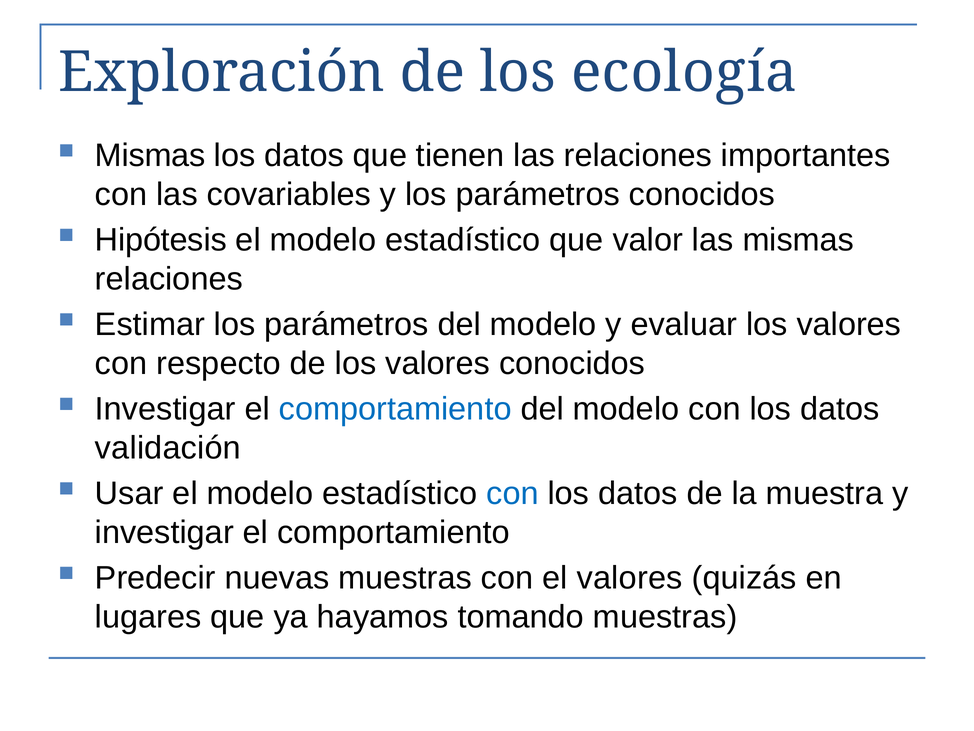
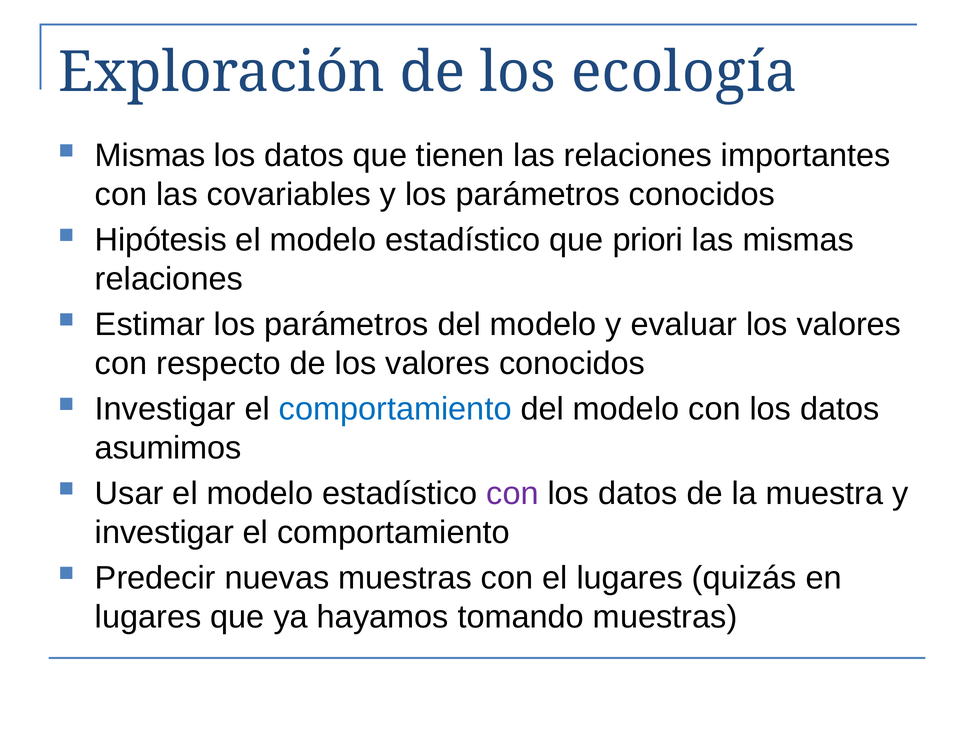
valor: valor -> priori (648, 240)
validación: validación -> asumimos (168, 448)
con colour: blue -> purple (513, 493)
el valores: valores -> lugares (630, 578)
